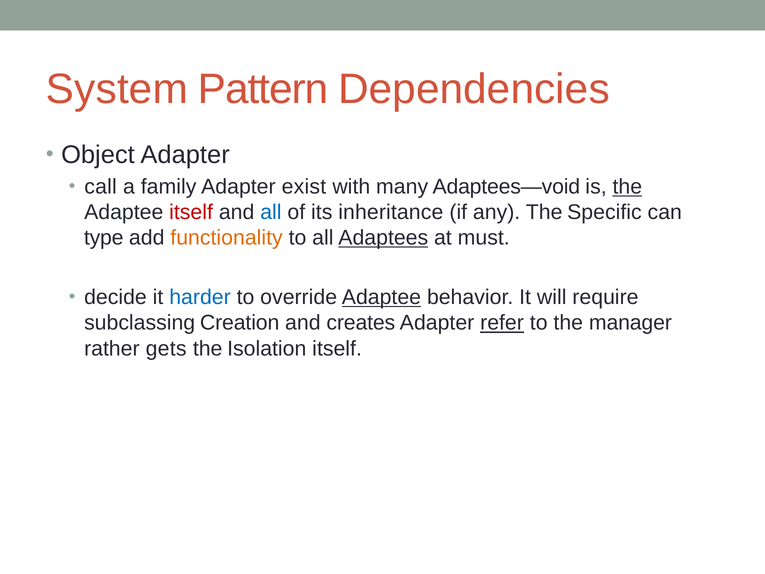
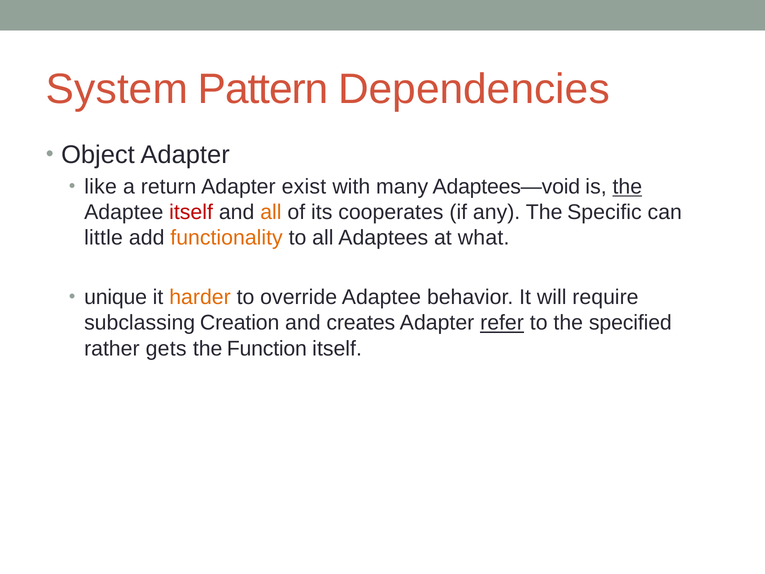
call: call -> like (101, 187)
family: family -> return (169, 187)
all colour: blue -> orange (271, 212)
inheritance: inheritance -> cooperates (391, 212)
type: type -> little (104, 238)
Adaptees underline: present -> none (383, 238)
must: must -> what (484, 238)
decide: decide -> unique (116, 297)
harder colour: blue -> orange (200, 297)
Adaptee underline: present -> none (381, 297)
manager: manager -> specified (630, 323)
Isolation: Isolation -> Function (267, 348)
